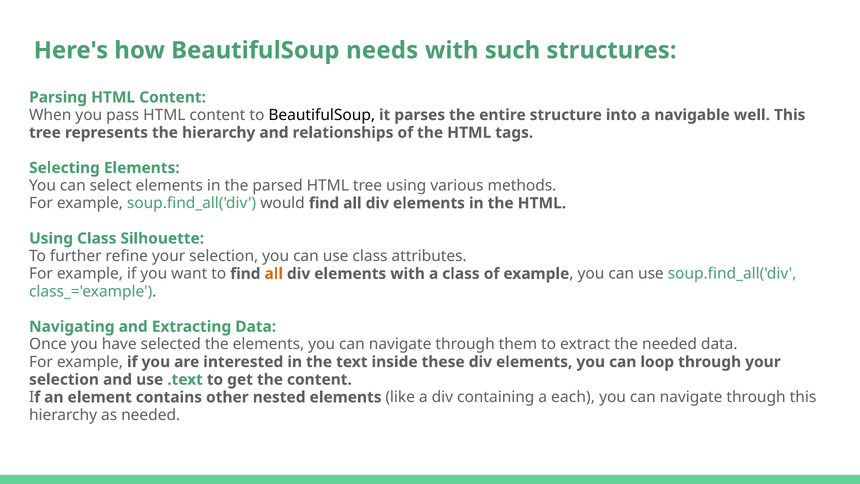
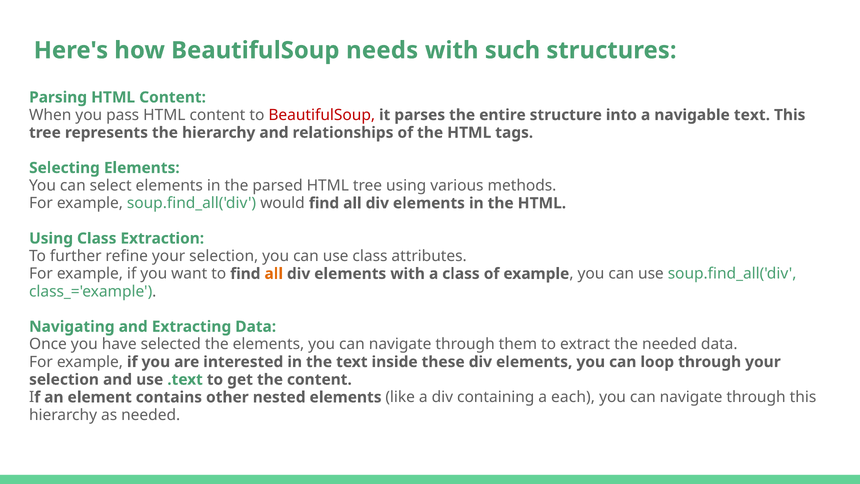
BeautifulSoup colour: black -> red (322, 115)
navigable well: well -> text (752, 115)
Silhouette: Silhouette -> Extraction (162, 238)
